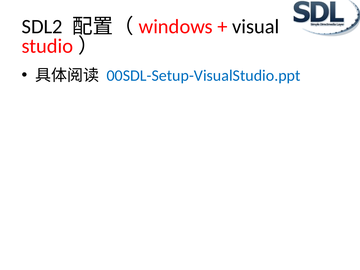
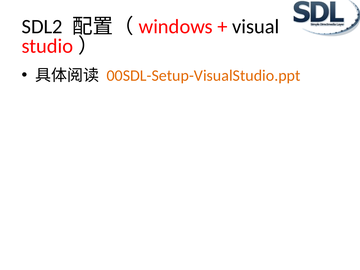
00SDL-Setup-VisualStudio.ppt colour: blue -> orange (204, 76)
